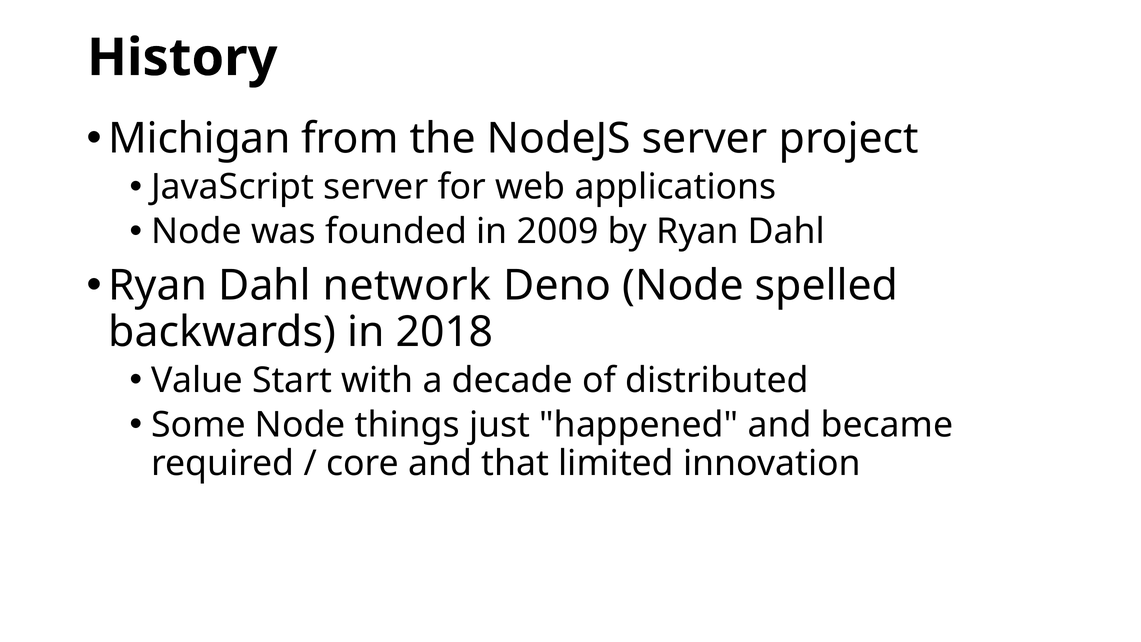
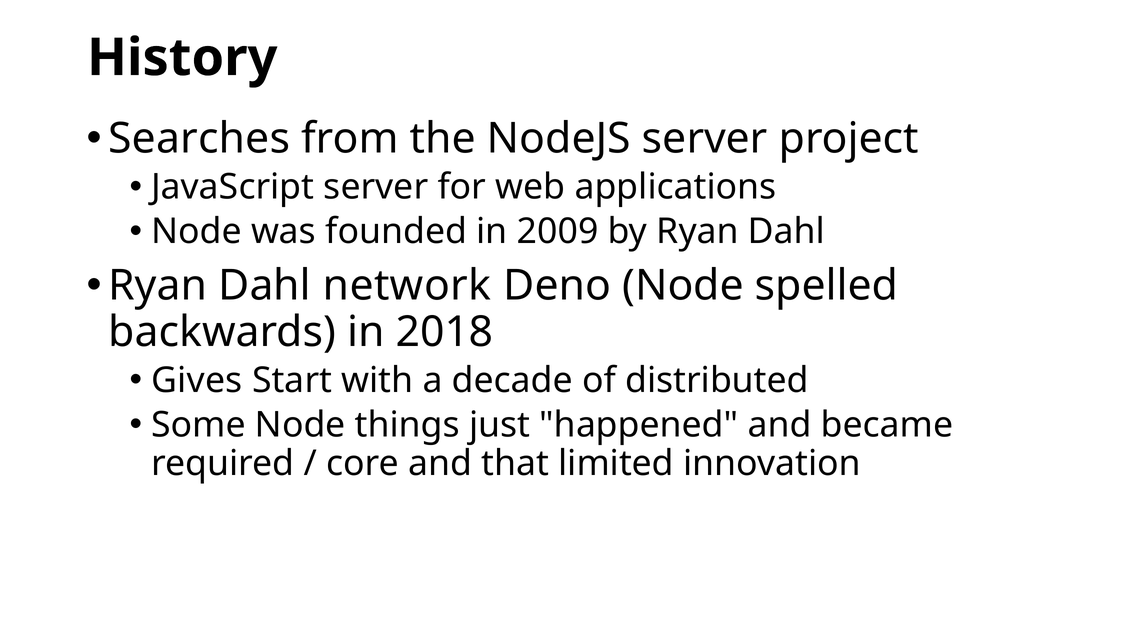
Michigan: Michigan -> Searches (199, 139)
Value: Value -> Gives (197, 380)
